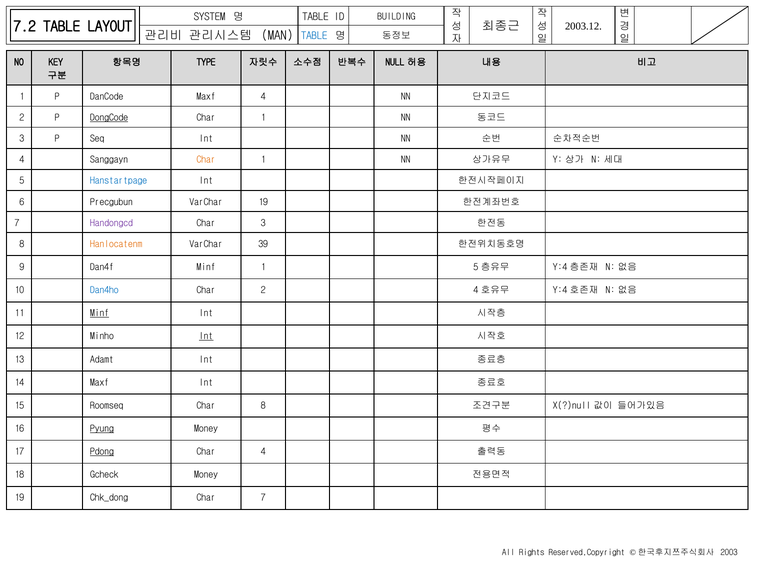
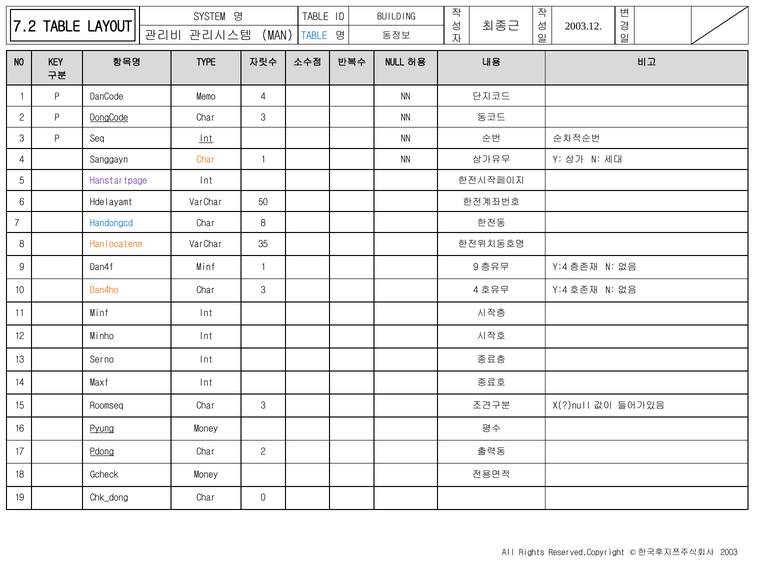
DanCode Maxf: Maxf -> Memo (206, 97)
1: 1 -> 3 (263, 118)
Int underline: none -> present (206, 139)
Hanstartpage colour: blue -> purple (119, 181)
Precgubun: Precgubun -> Hdelayamt (111, 202)
VarChar 19: 19 -> 50 (263, 202)
Handongcd colour: purple -> blue (111, 223)
Char 3: 3 -> 8 (263, 223)
39: 39 -> 35 (263, 244)
1 5: 5 -> 9 (476, 267)
Dan4ho colour: blue -> orange (104, 291)
2: 2 -> 3 (263, 291)
Minf underline: present -> none (100, 314)
Int underline: present -> none (206, 337)
Adamt: Adamt -> Serno (102, 360)
8: 8 -> 3 (263, 406)
Char 4: 4 -> 2 (263, 452)
Char 7: 7 -> 0 (263, 498)
